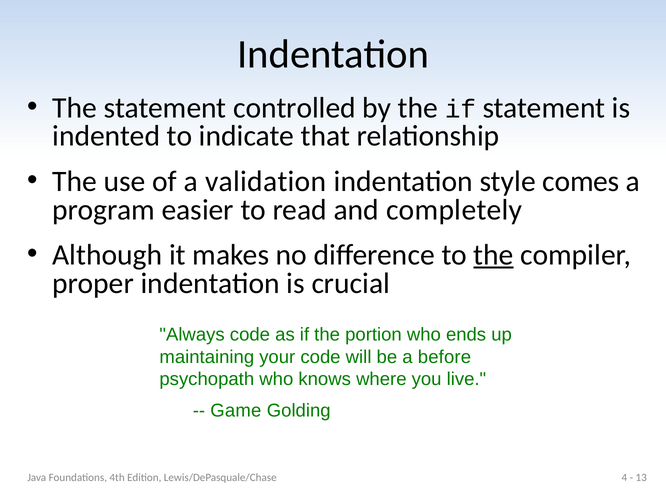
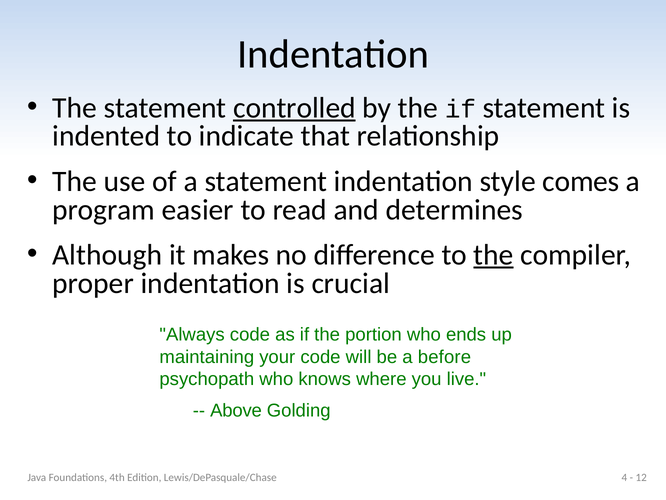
controlled underline: none -> present (294, 108)
a validation: validation -> statement (266, 181)
completely: completely -> determines (454, 210)
Game: Game -> Above (236, 410)
13: 13 -> 12 (641, 477)
